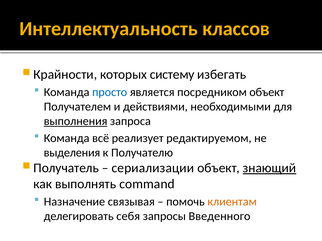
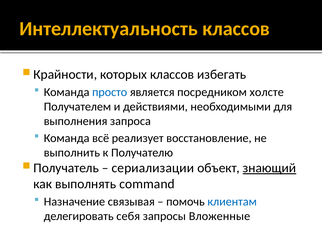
которых систему: систему -> классов (172, 75)
посредником объект: объект -> холсте (267, 92)
выполнения underline: present -> none (76, 121)
редактируемом: редактируемом -> восстановление (209, 138)
выделения: выделения -> выполнить (72, 153)
клиентам colour: orange -> blue (232, 202)
Введенного: Введенного -> Вложенные (219, 217)
